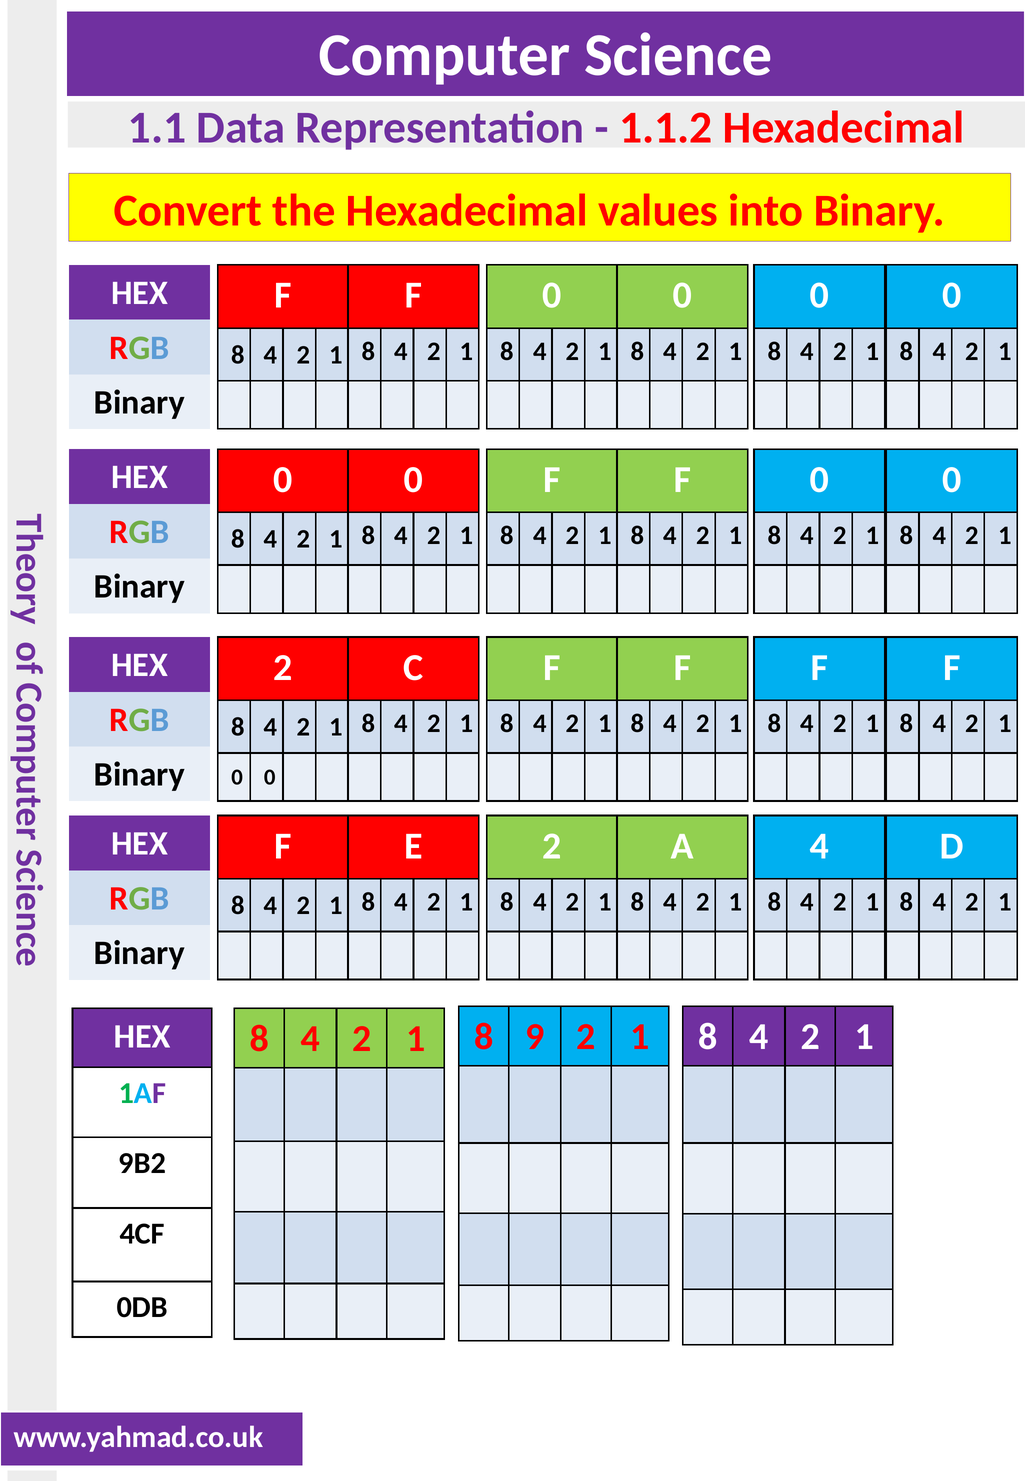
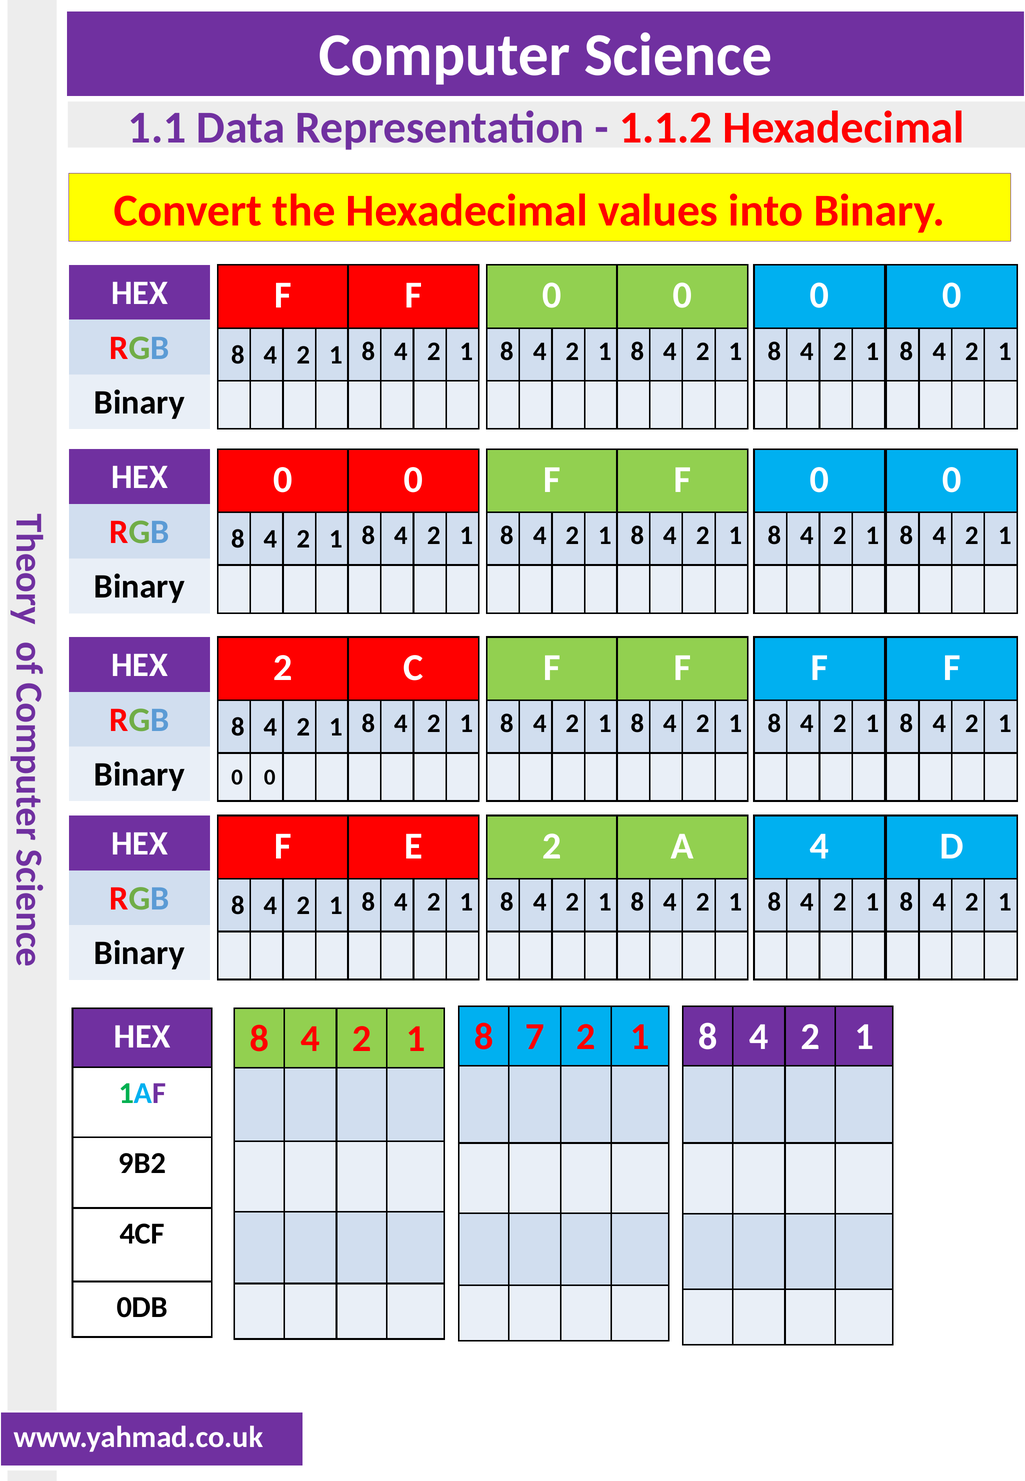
9: 9 -> 7 (535, 1037)
